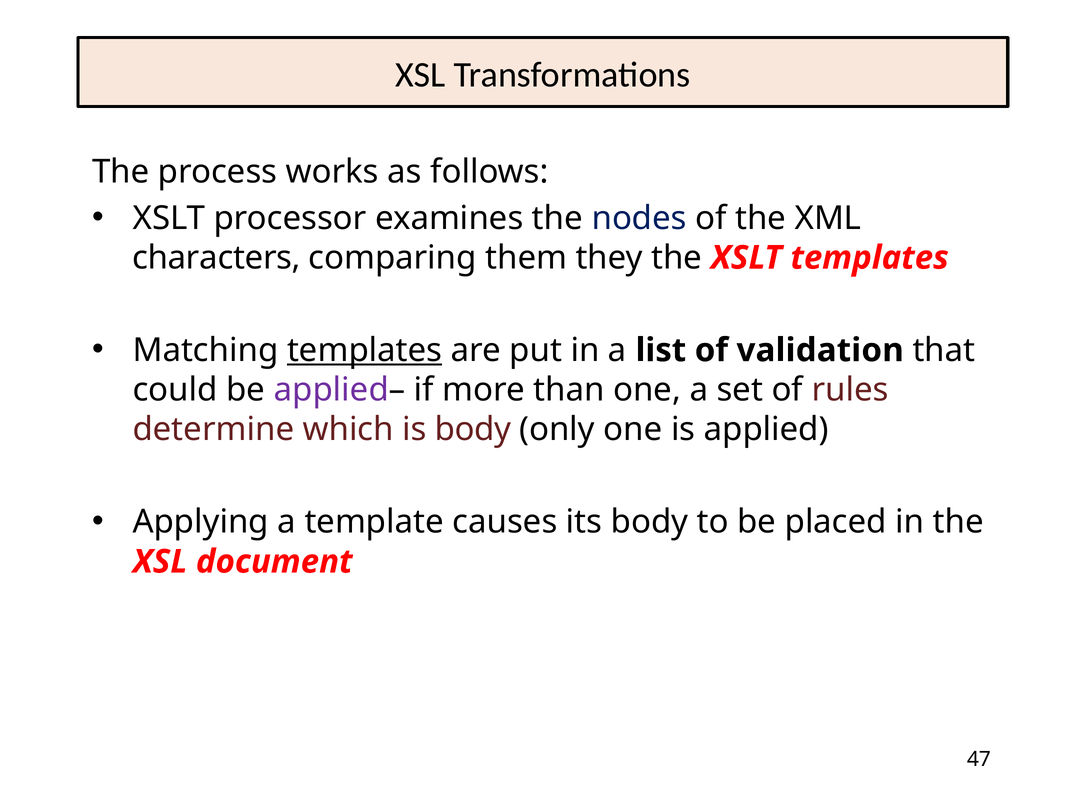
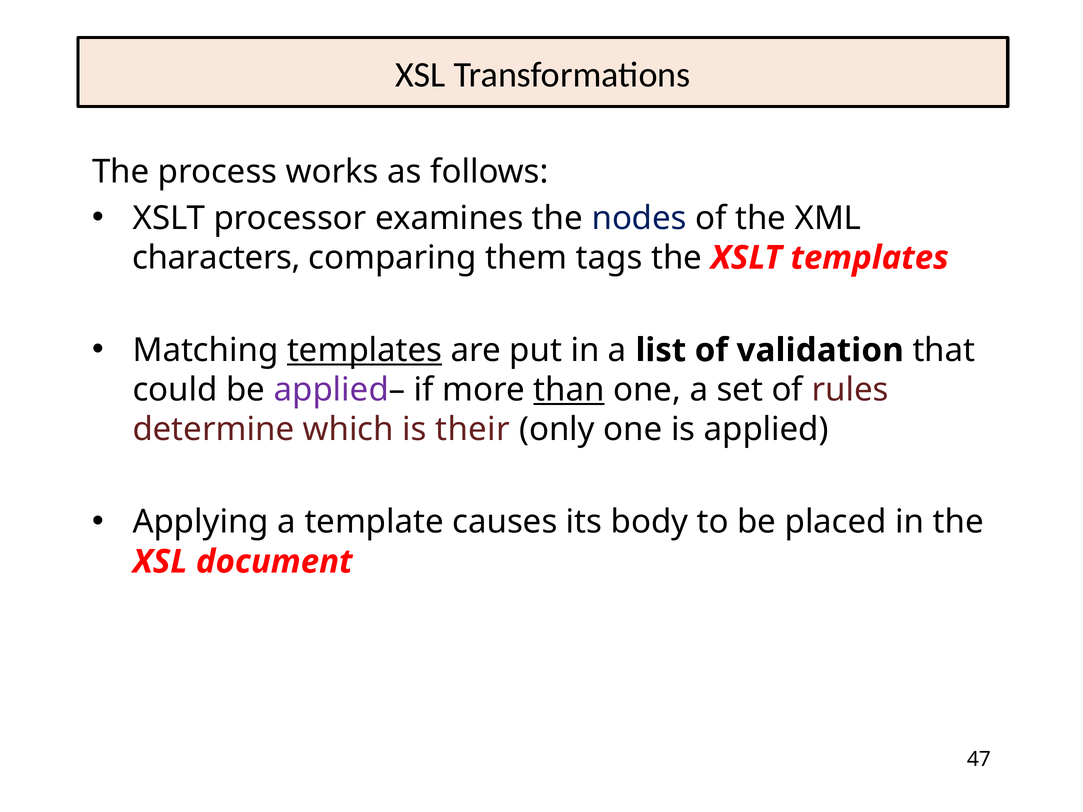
they: they -> tags (609, 258)
than underline: none -> present (569, 390)
is body: body -> their (473, 430)
